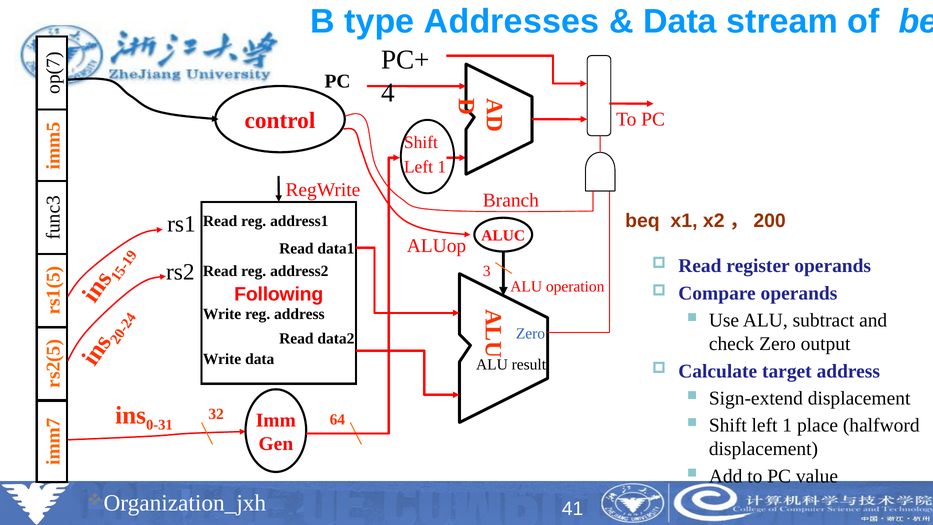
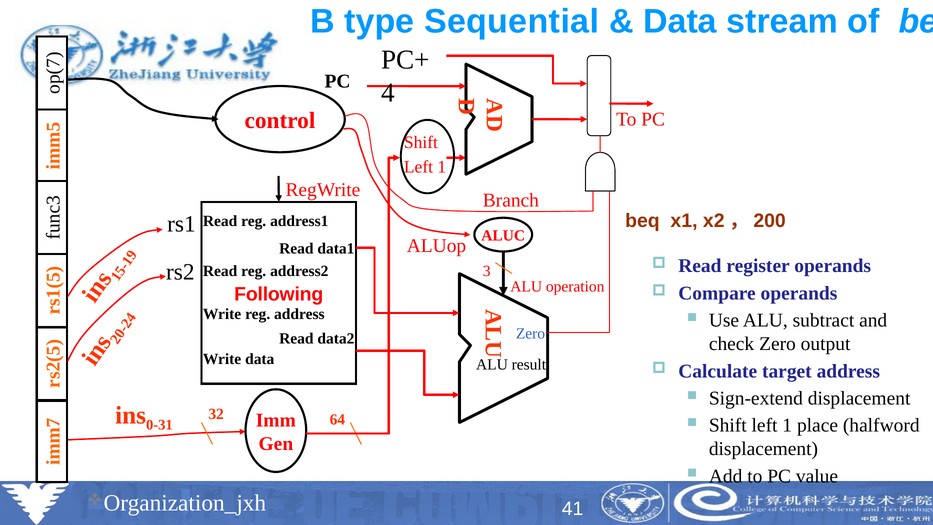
Addresses: Addresses -> Sequential (512, 21)
